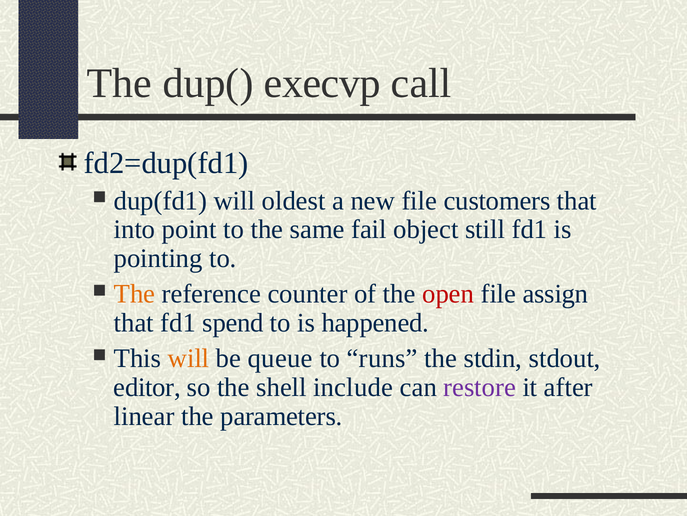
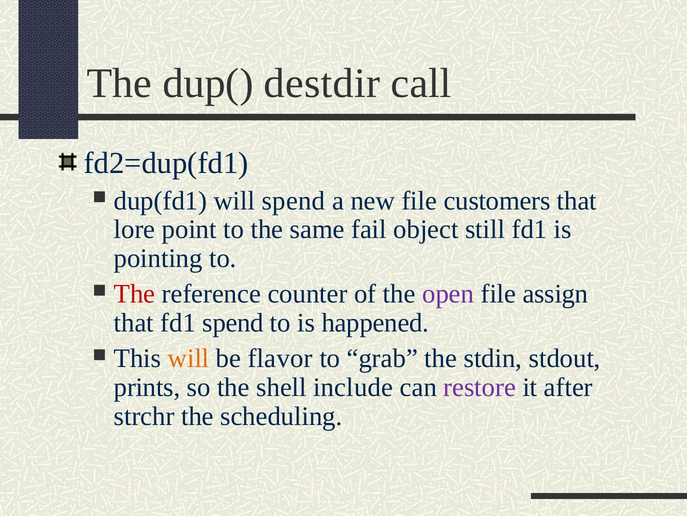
execvp: execvp -> destdir (322, 83)
will oldest: oldest -> spend (293, 200)
into: into -> lore (135, 229)
The colour: orange -> red (135, 294)
open colour: red -> purple (448, 294)
queue: queue -> flavor (280, 358)
runs: runs -> grab (382, 358)
editor: editor -> prints (147, 387)
linear: linear -> strchr (144, 416)
parameters: parameters -> scheduling (281, 416)
